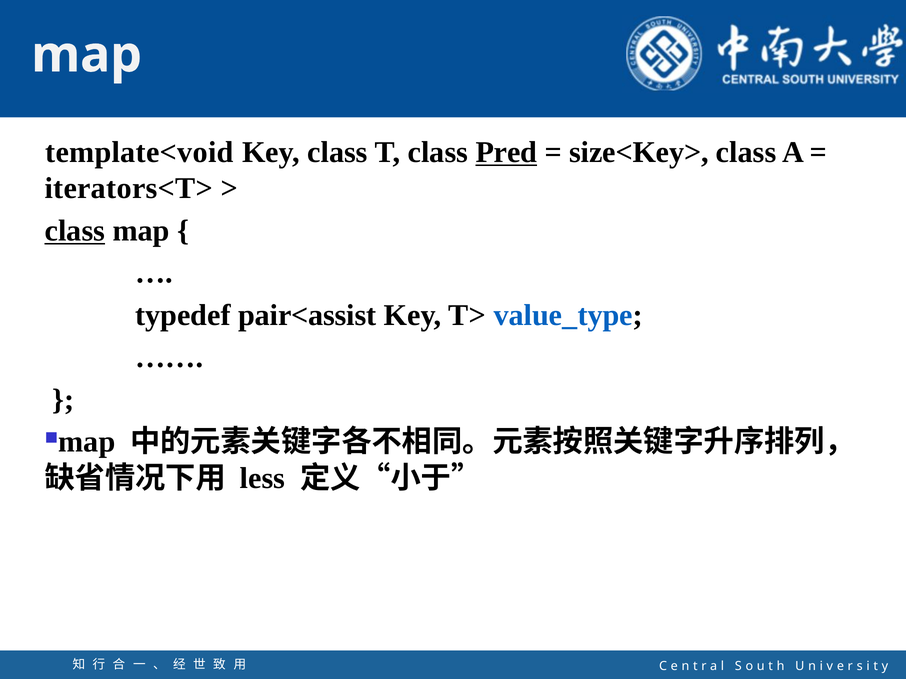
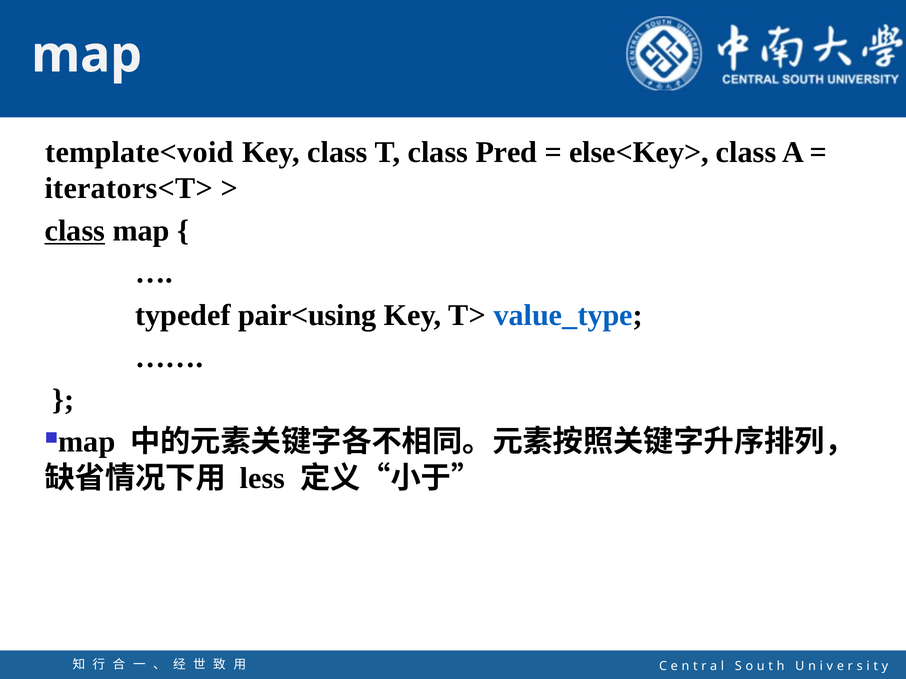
Pred underline: present -> none (506, 152)
size<Key>: size<Key> -> else<Key> (639, 152)
pair<assist: pair<assist -> pair<using (307, 315)
